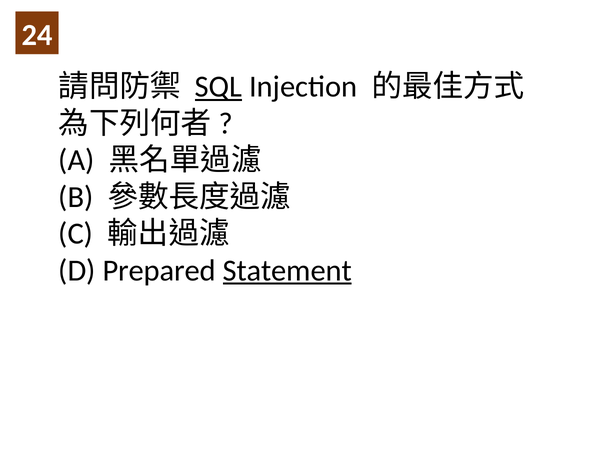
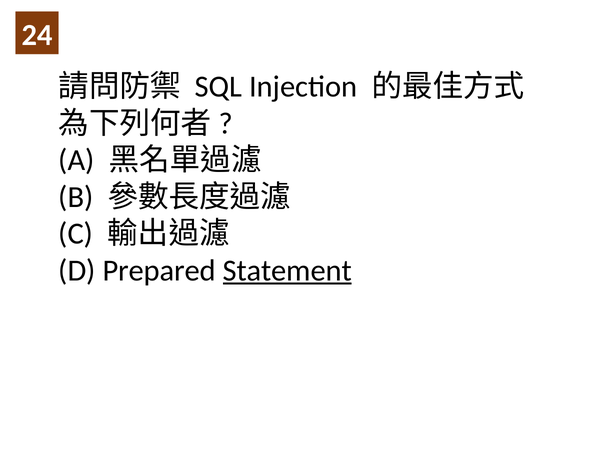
SQL underline: present -> none (218, 87)
